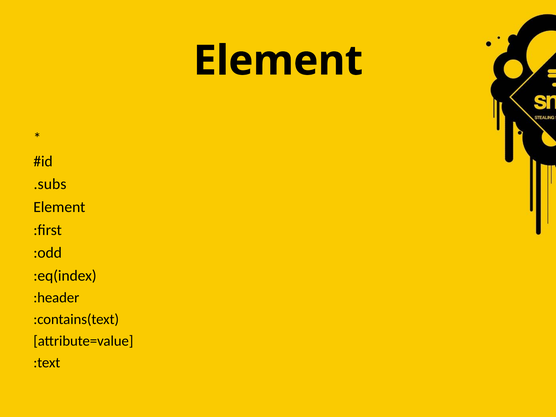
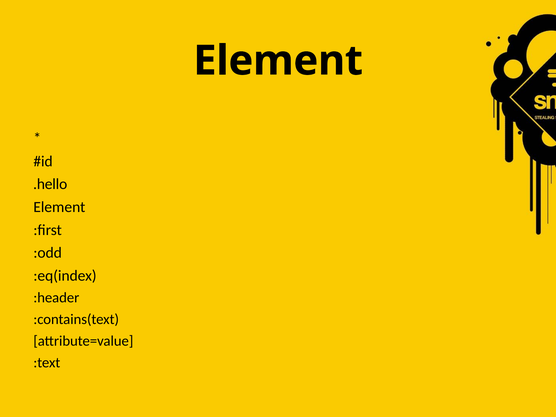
.subs: .subs -> .hello (50, 184)
